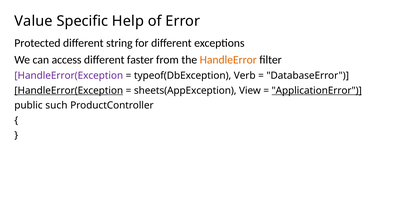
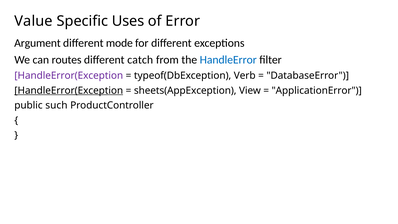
Help: Help -> Uses (128, 21)
Protected: Protected -> Argument (37, 43)
string: string -> mode (119, 43)
access: access -> routes (67, 60)
faster: faster -> catch (140, 60)
HandleError colour: orange -> blue (228, 60)
ApplicationError underline: present -> none (317, 90)
